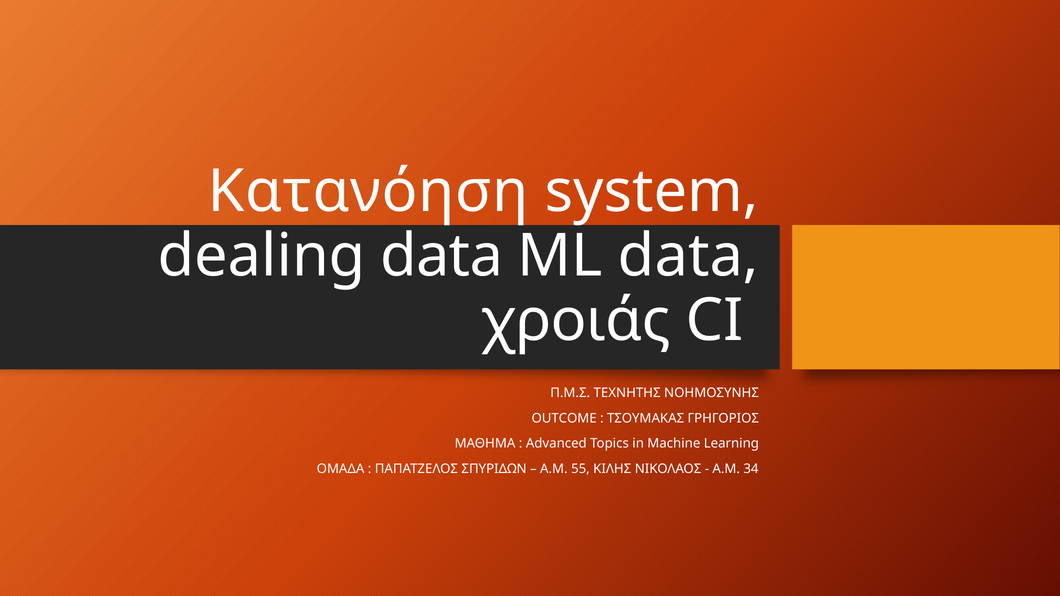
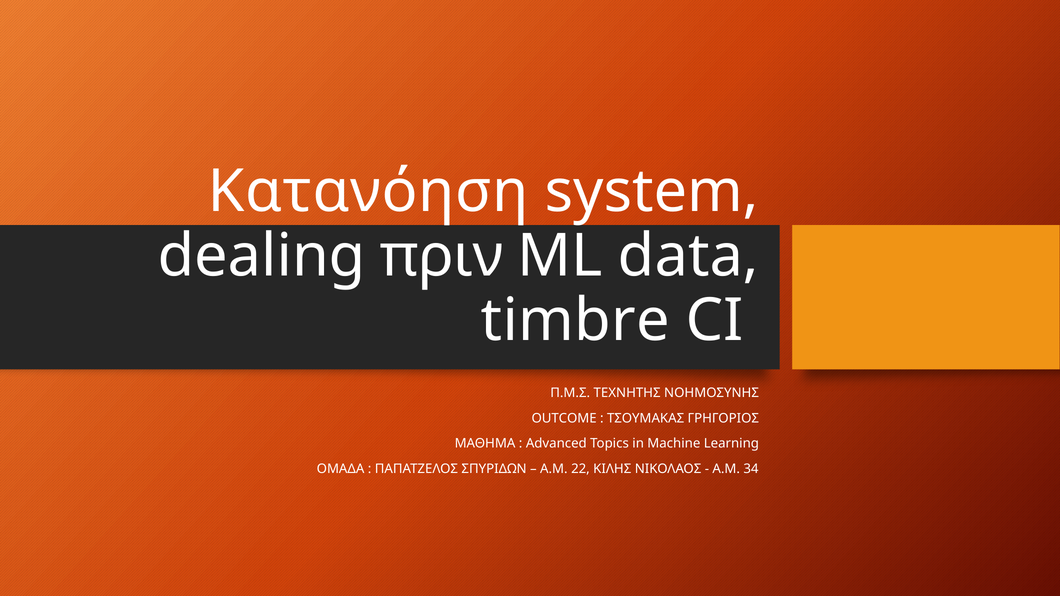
dealing data: data -> πριν (442, 256)
χροιάς: χροιάς -> timbre (575, 321)
55: 55 -> 22 (580, 469)
